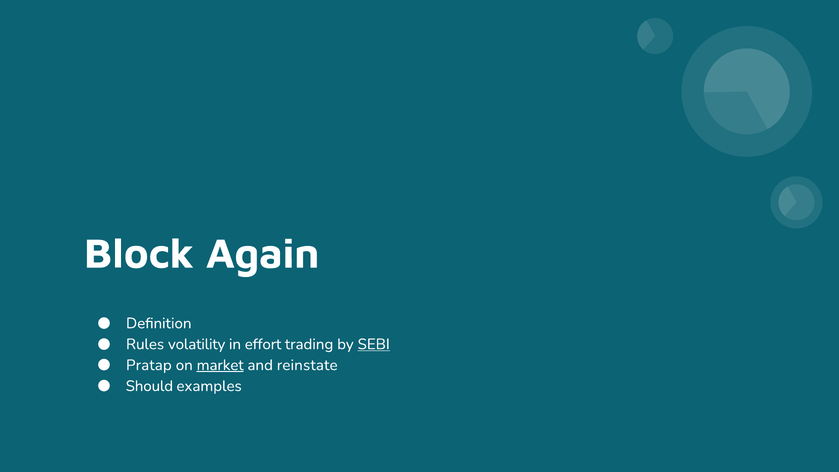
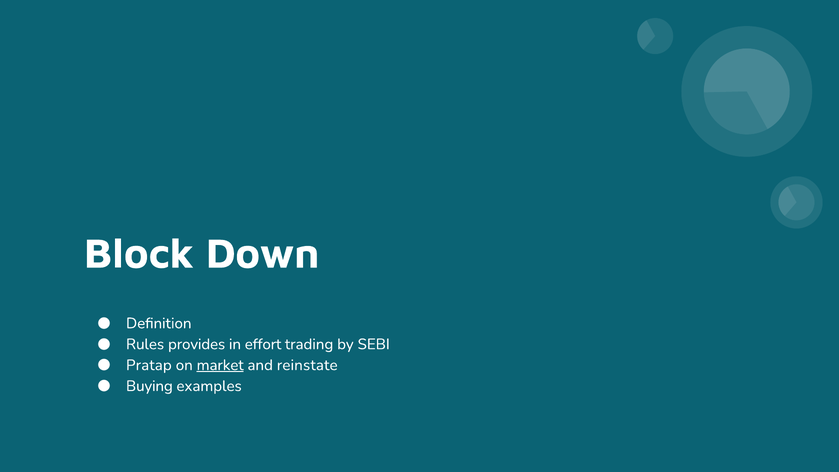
Again: Again -> Down (263, 254)
volatility: volatility -> provides (197, 344)
SEBI underline: present -> none (374, 344)
Should: Should -> Buying (149, 386)
